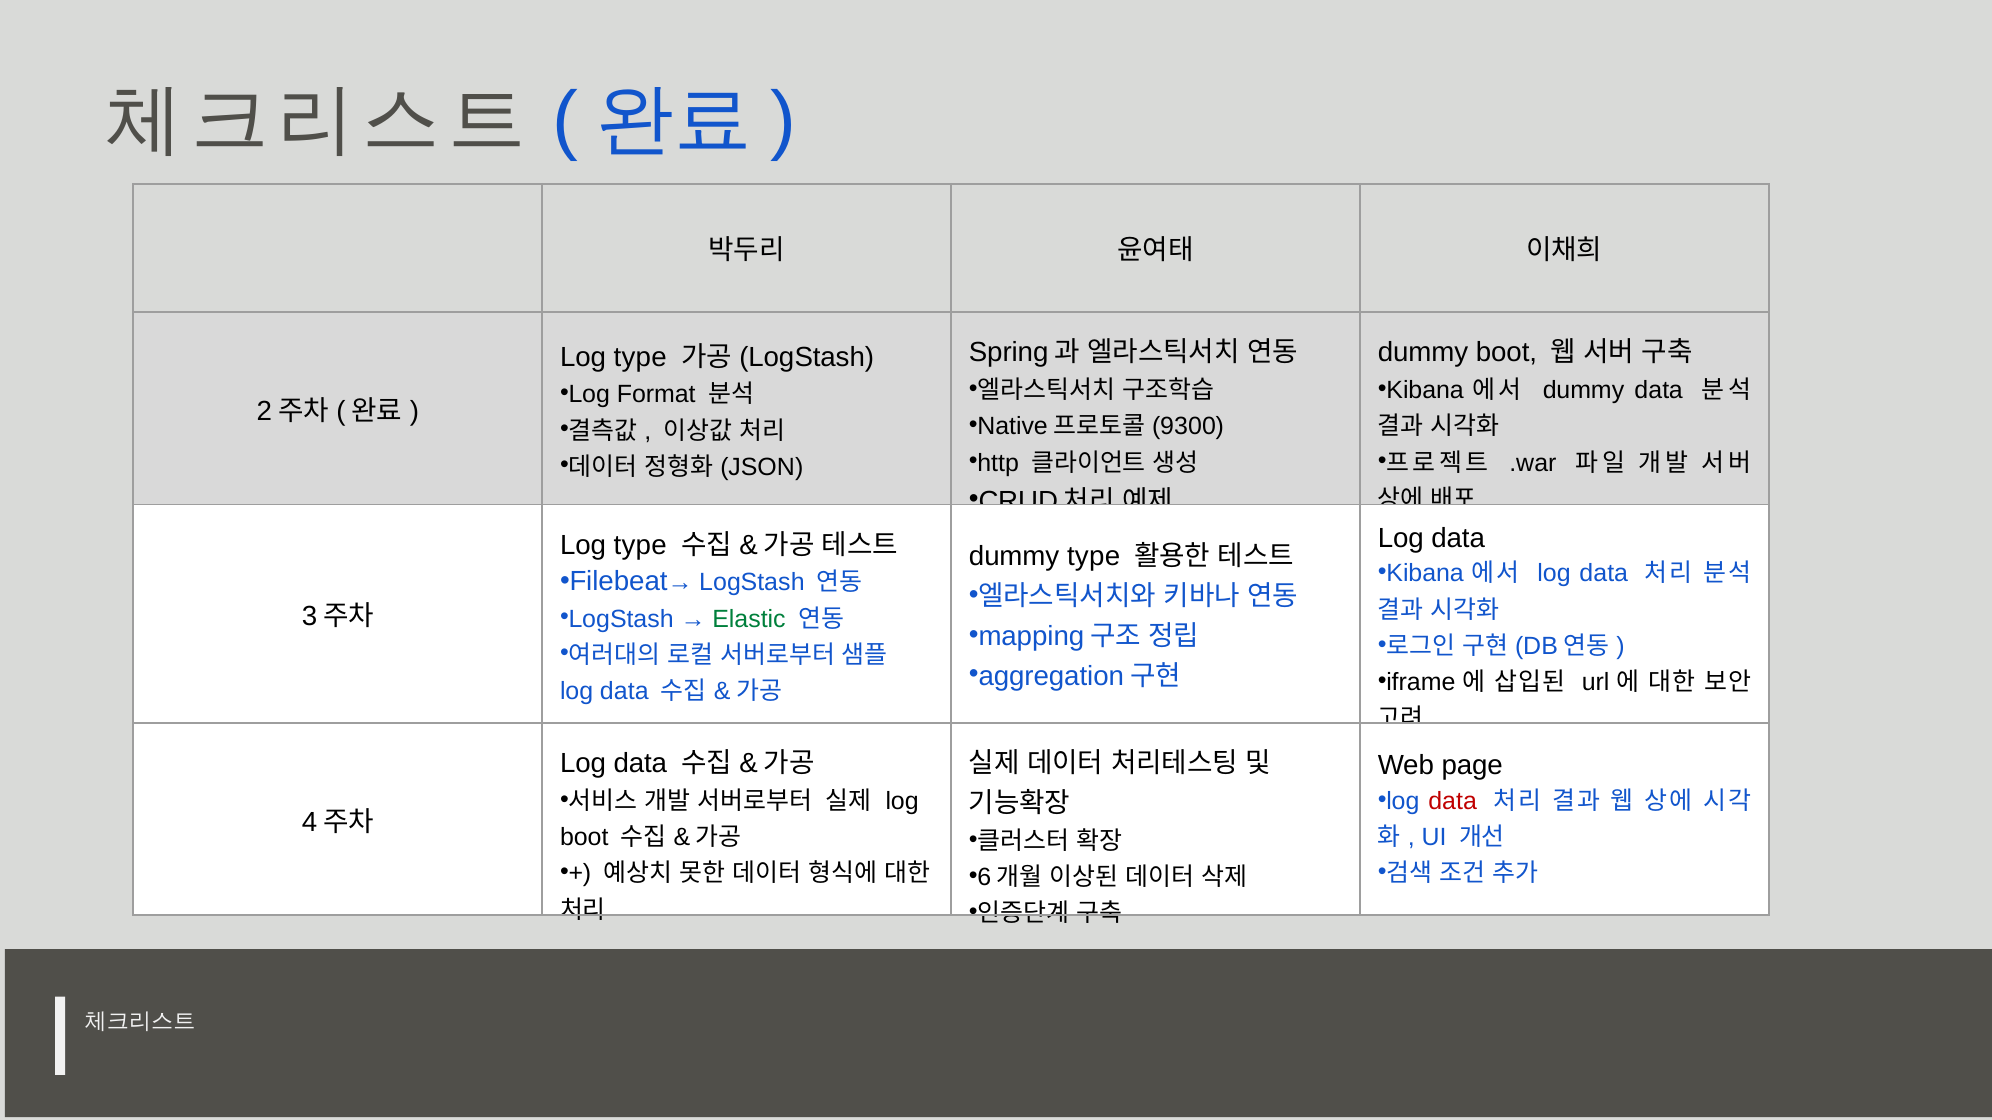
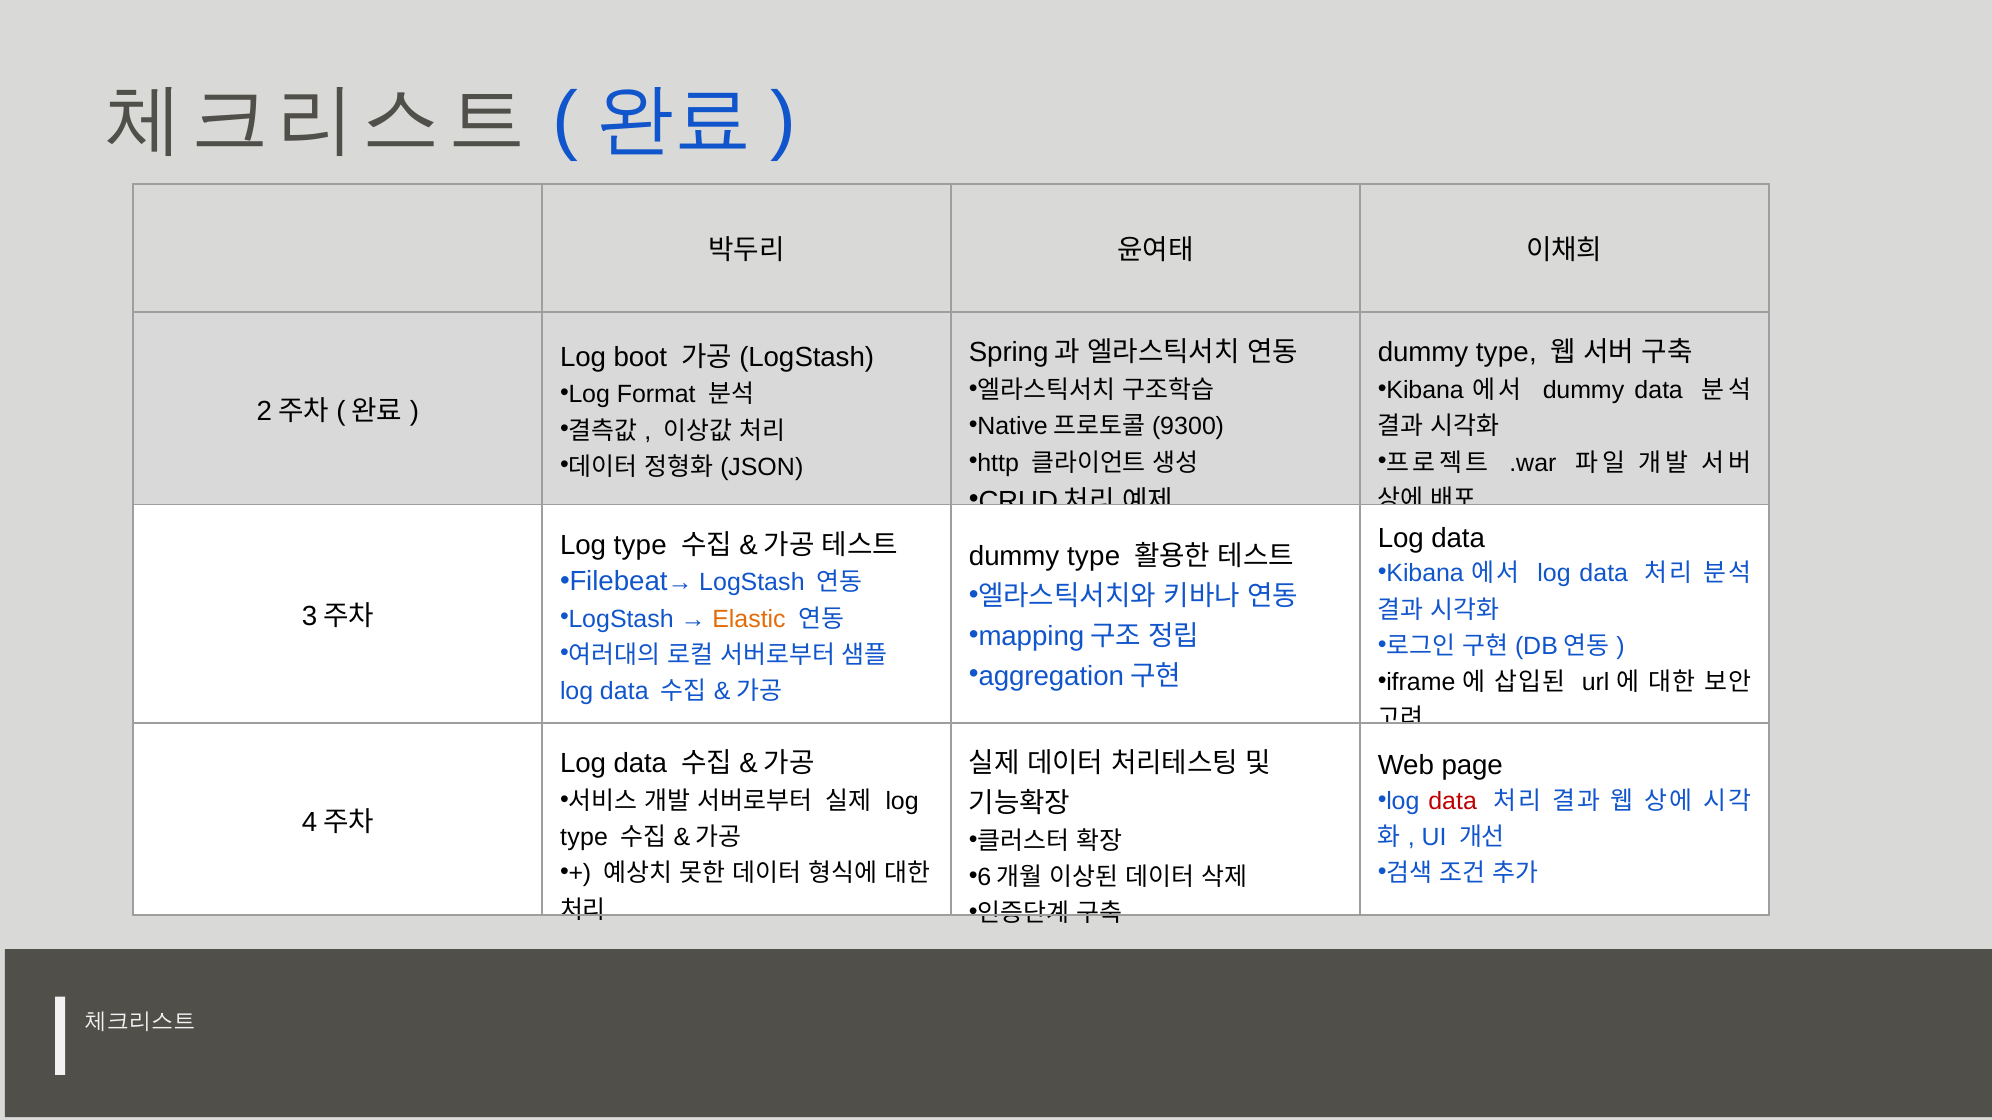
boot: boot -> type (1506, 353)
type: type -> boot (640, 357)
Elastic colour: green -> orange (749, 619)
boot: boot -> type (584, 838)
